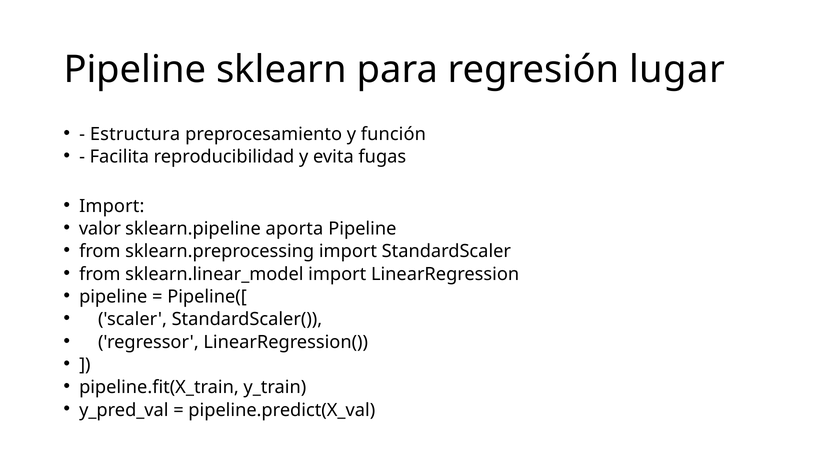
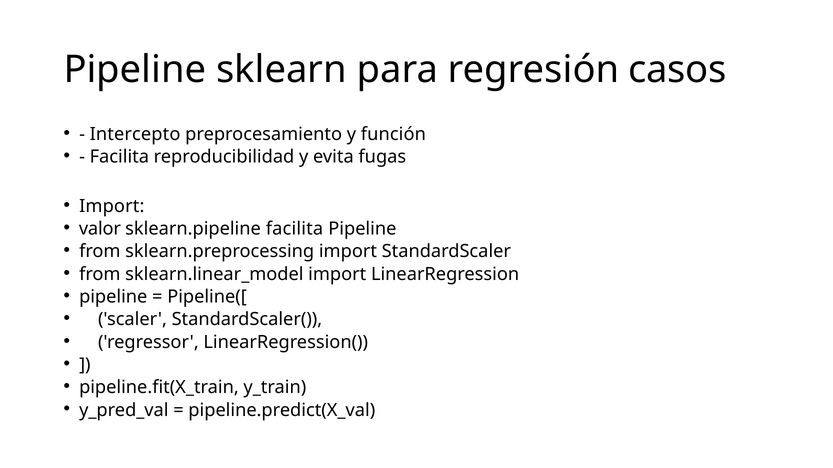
lugar: lugar -> casos (677, 70)
Estructura: Estructura -> Intercepto (135, 134)
sklearn.pipeline aporta: aporta -> facilita (294, 229)
